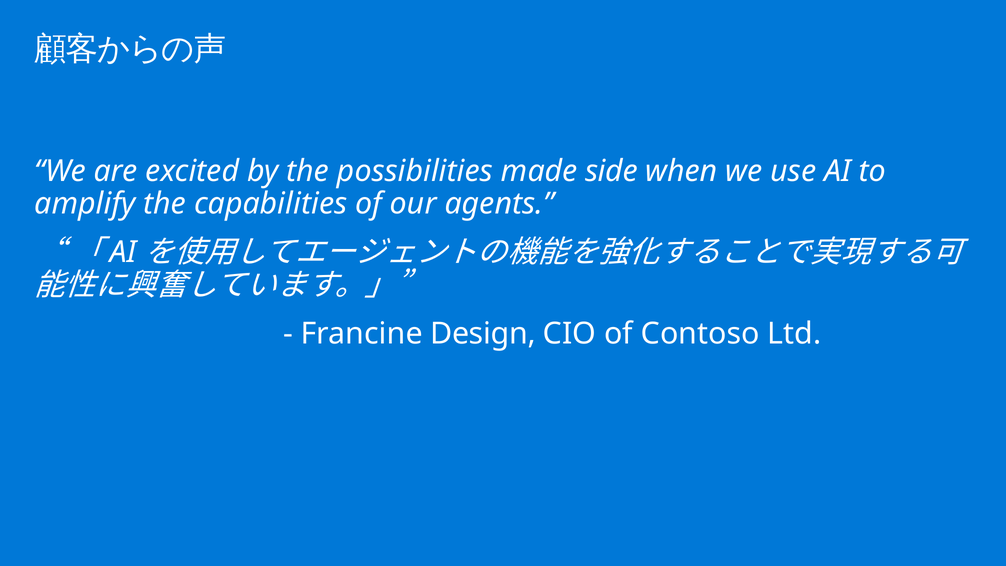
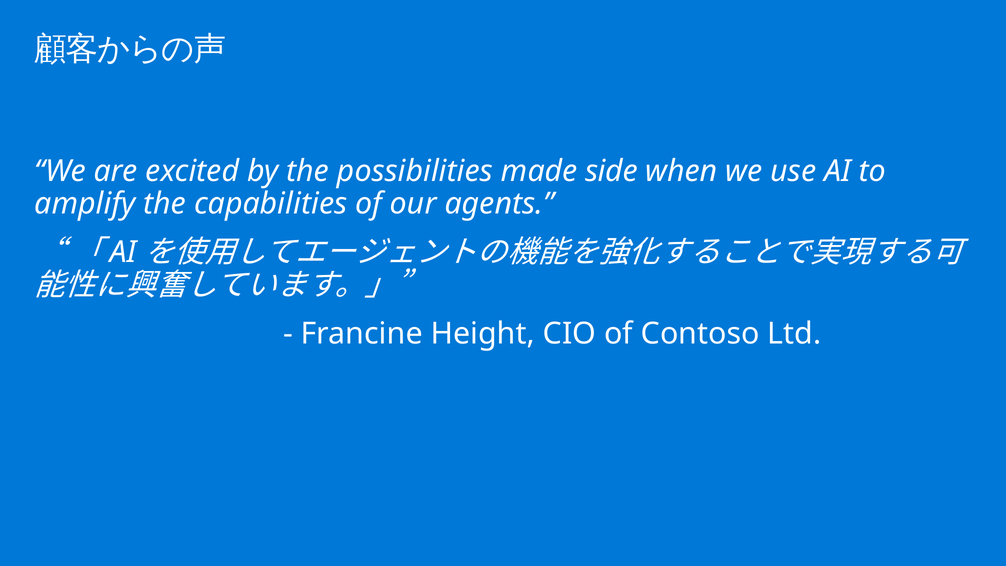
Design: Design -> Height (483, 333)
